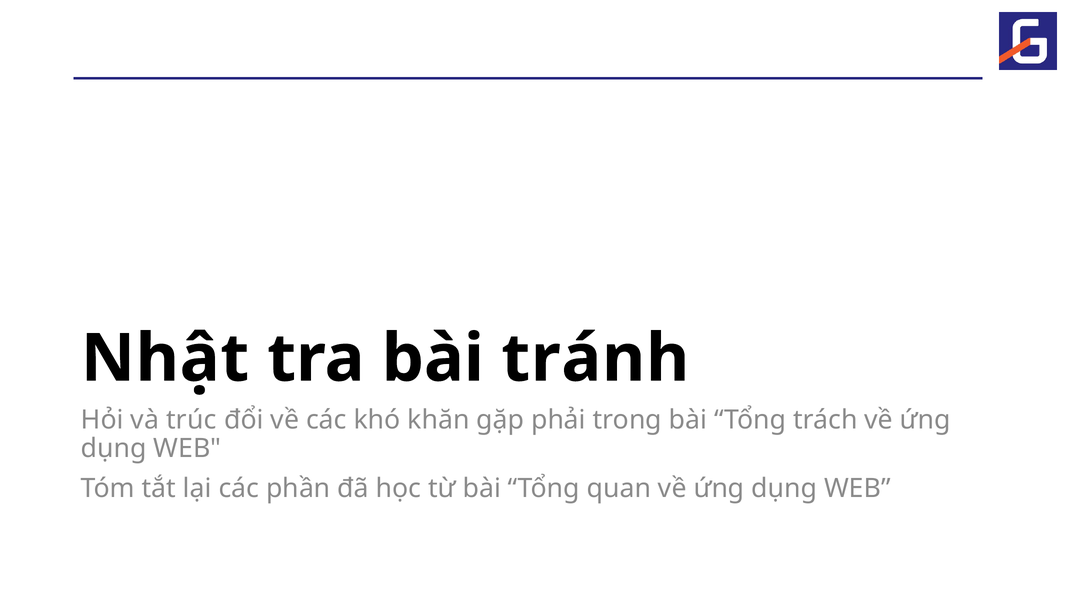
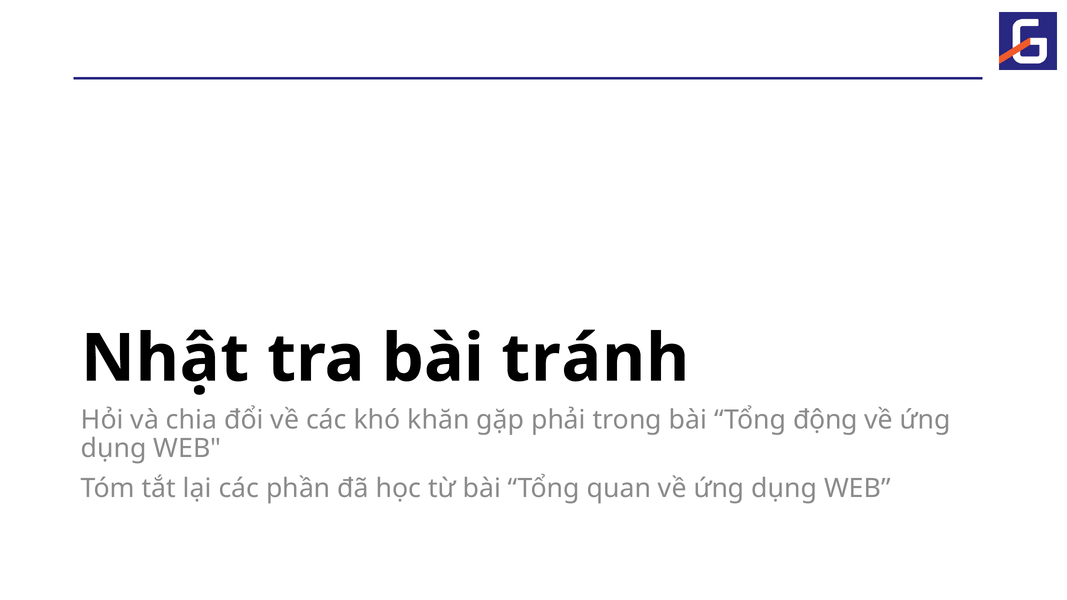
trúc: trúc -> chia (192, 420)
trách: trách -> động (825, 420)
